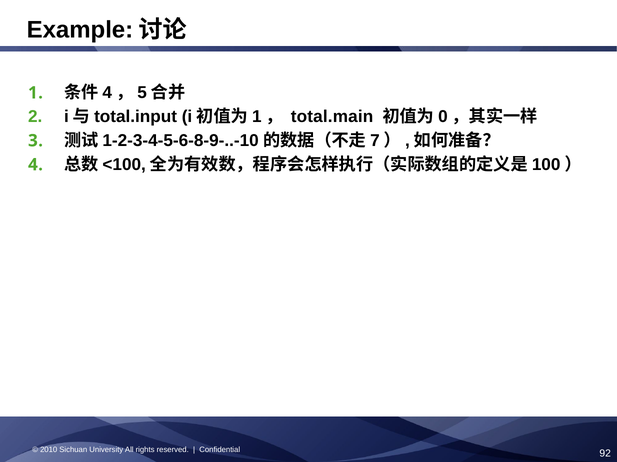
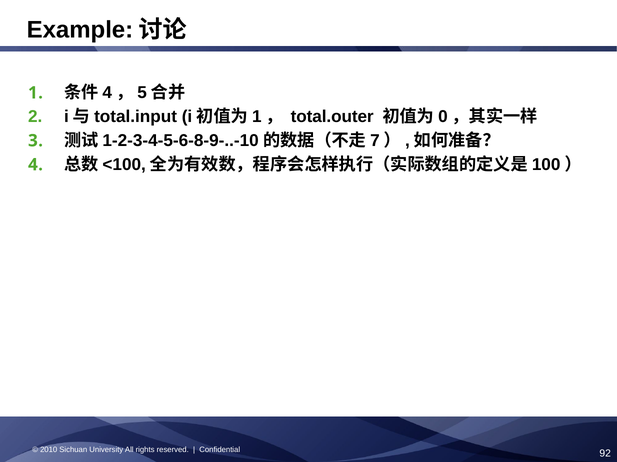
total.main: total.main -> total.outer (332, 117)
